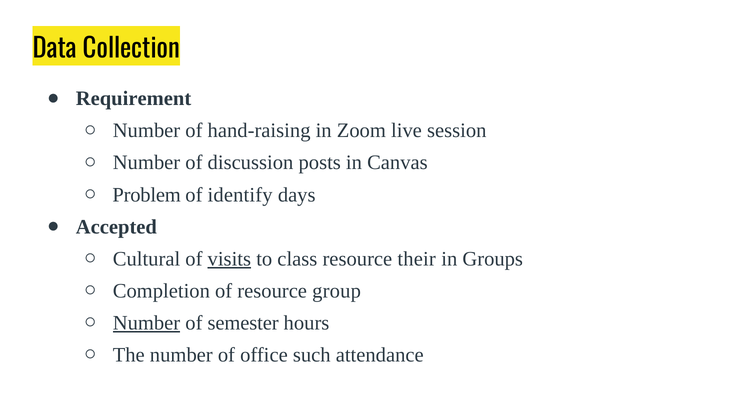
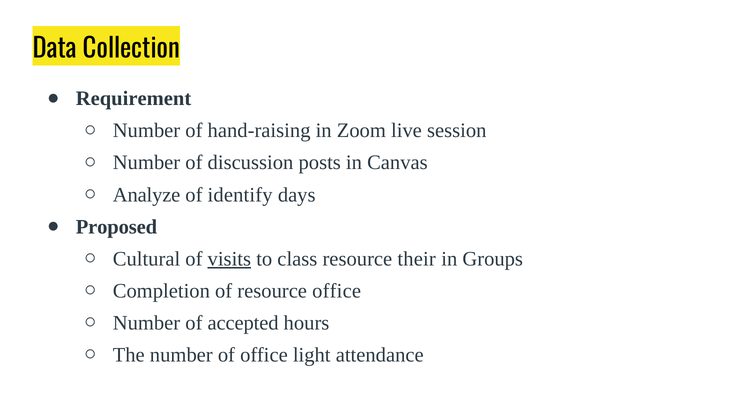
Problem: Problem -> Analyze (147, 195)
Accepted: Accepted -> Proposed (116, 227)
resource group: group -> office (337, 291)
Number underline: present -> none (147, 323)
semester: semester -> accepted (243, 323)
such: such -> light (312, 355)
